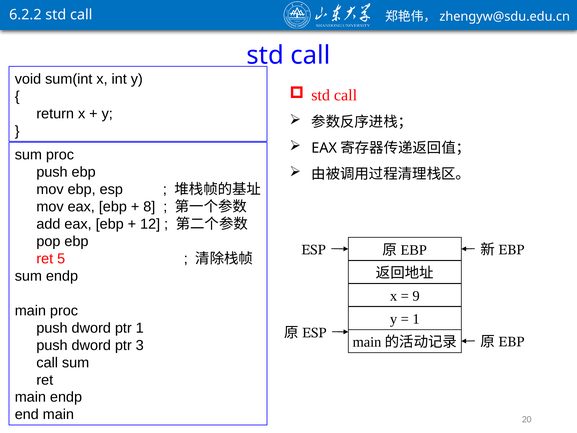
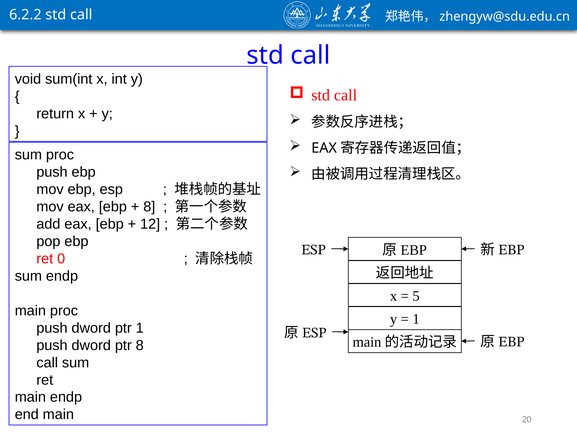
5: 5 -> 0 (61, 259)
9: 9 -> 5 (416, 296)
ptr 3: 3 -> 8 (140, 345)
